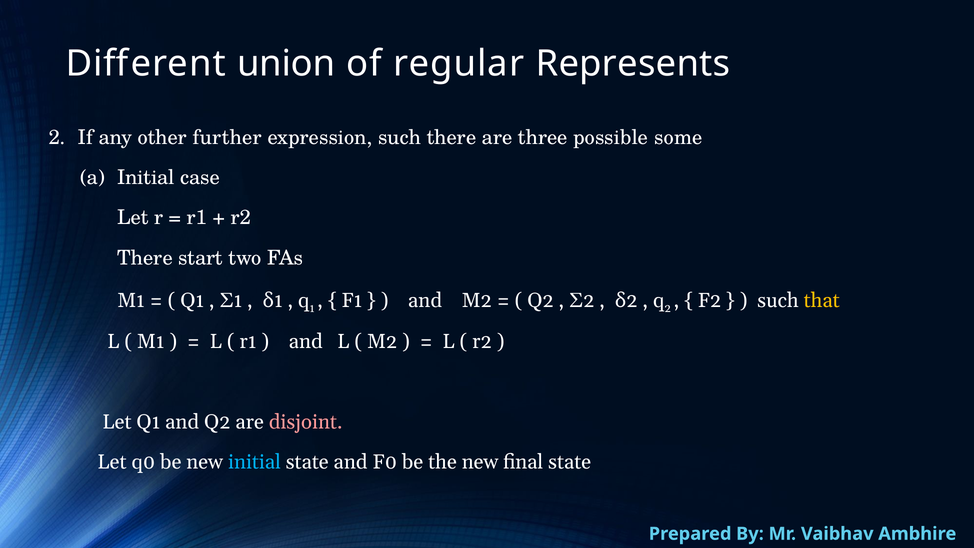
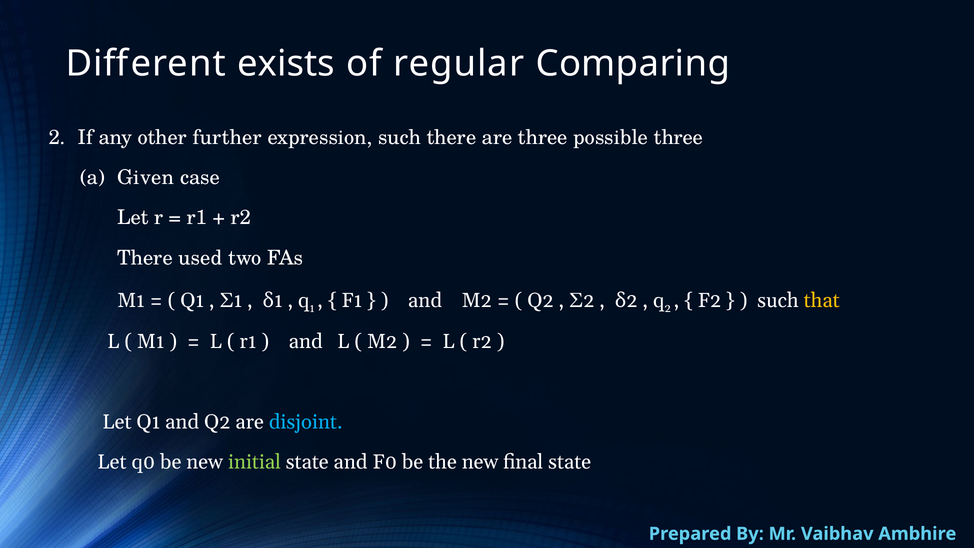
union: union -> exists (286, 64)
Represents: Represents -> Comparing (633, 64)
possible some: some -> three (678, 137)
a Initial: Initial -> Given (146, 178)
start: start -> used (200, 258)
disjoint colour: pink -> light blue (306, 422)
initial colour: light blue -> light green (255, 462)
